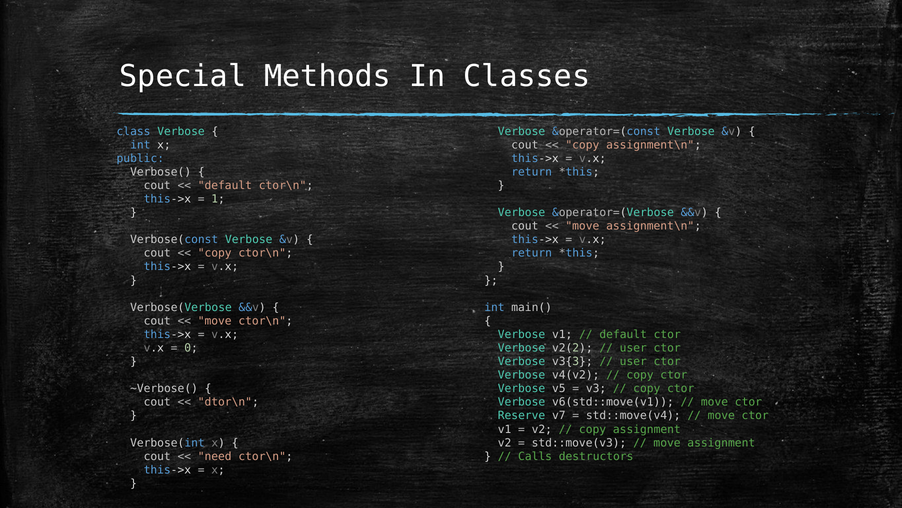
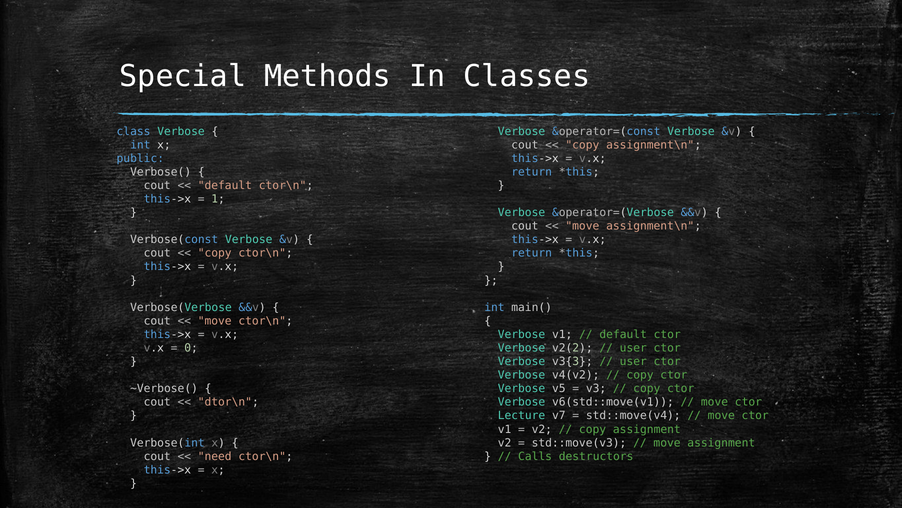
Reserve: Reserve -> Lecture (522, 415)
